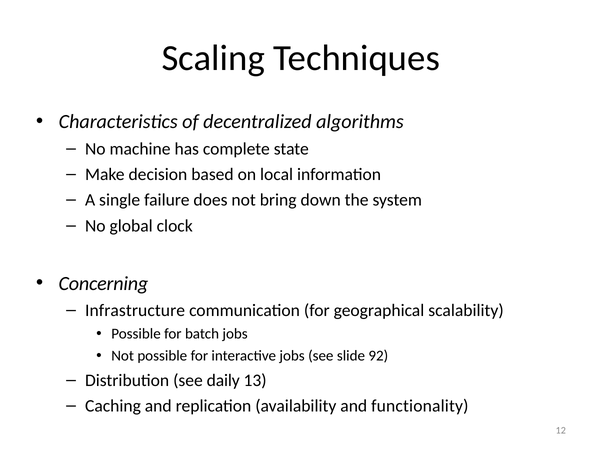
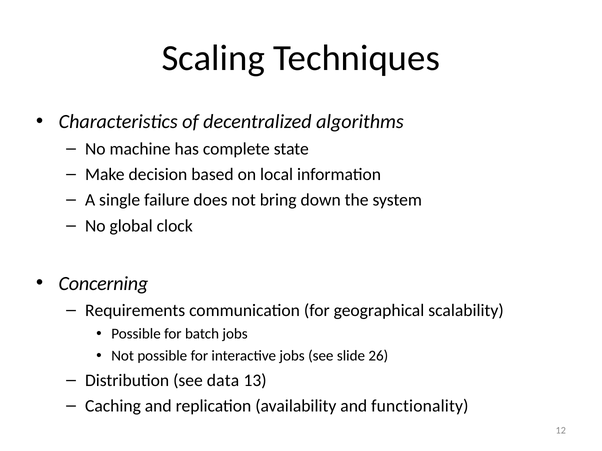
Infrastructure: Infrastructure -> Requirements (135, 311)
92: 92 -> 26 (378, 356)
daily: daily -> data (223, 381)
